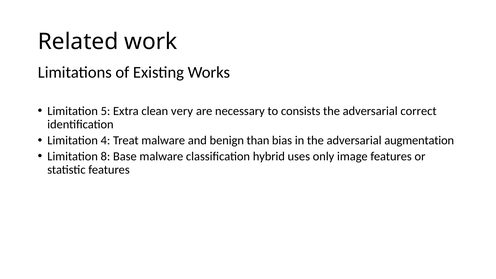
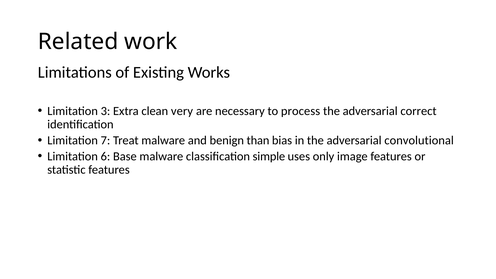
5: 5 -> 3 (105, 111)
consists: consists -> process (301, 111)
4: 4 -> 7 (105, 140)
augmentation: augmentation -> convolutional (419, 140)
8: 8 -> 6 (105, 156)
hybrid: hybrid -> simple (269, 156)
